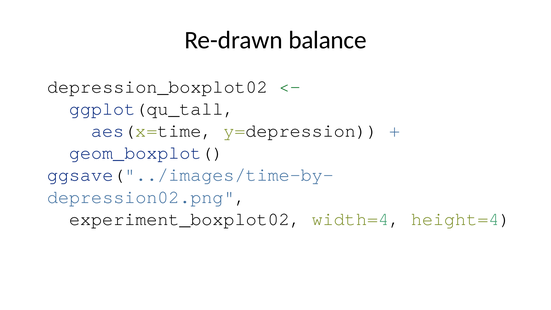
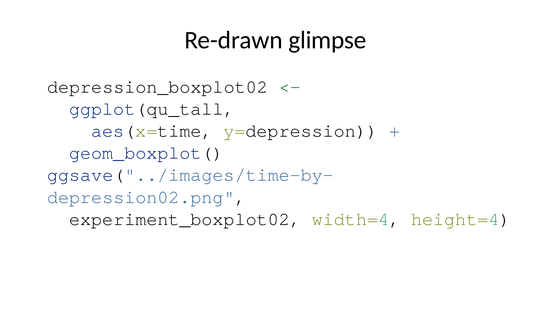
balance: balance -> glimpse (327, 40)
